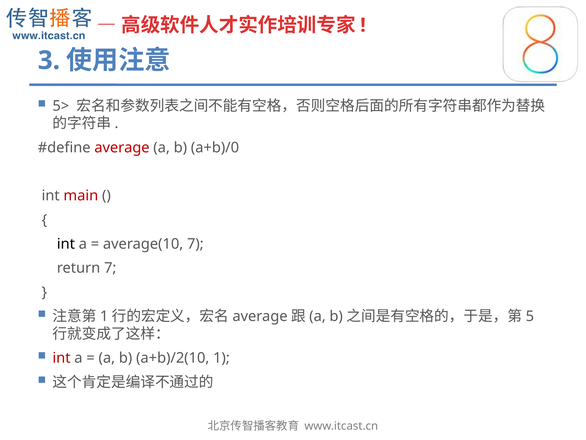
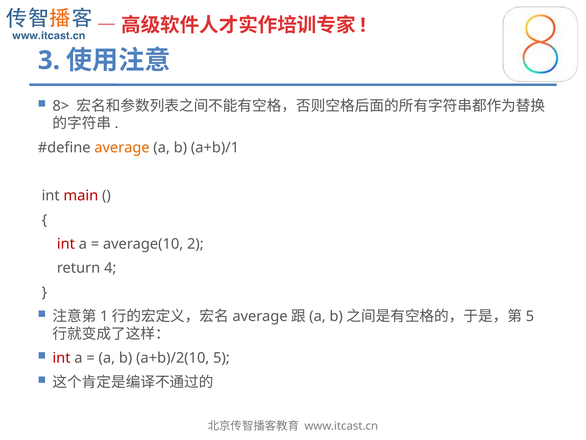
5>: 5> -> 8> (61, 106)
average colour: red -> orange (122, 147)
a+b)/0: a+b)/0 -> a+b)/1 (215, 147)
int colour: black -> red (66, 244)
average(10 7: 7 -> 2 (195, 244)
return 7: 7 -> 4 (110, 268)
1: 1 -> 5 (221, 358)
